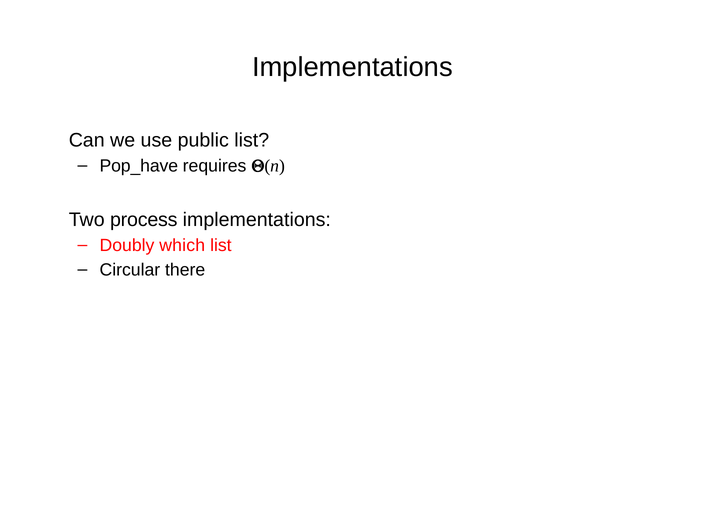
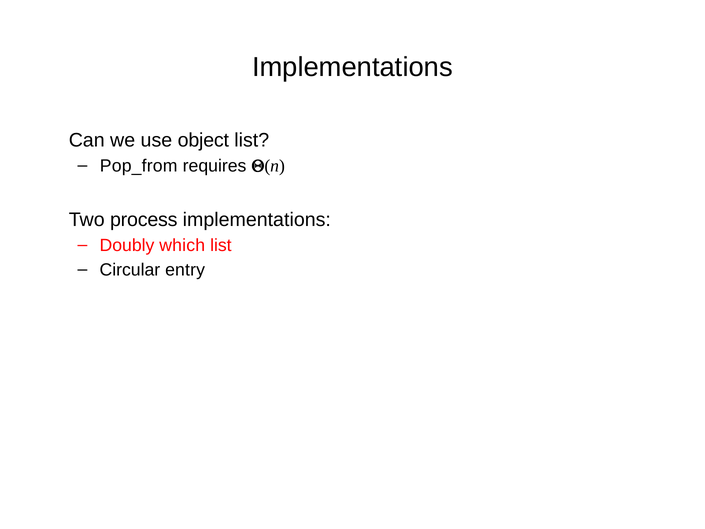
public: public -> object (203, 140)
Pop_have: Pop_have -> Pop_from (139, 166)
there: there -> entry (185, 270)
